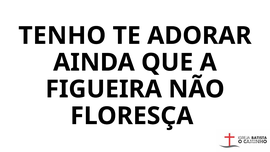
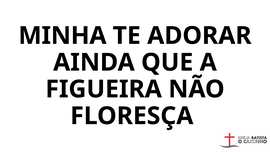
TENHO: TENHO -> MINHA (62, 36)
